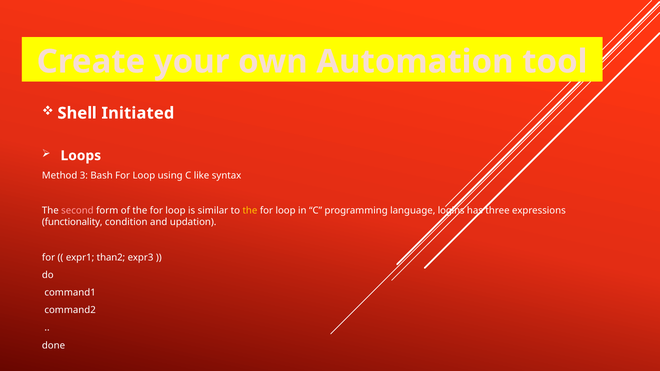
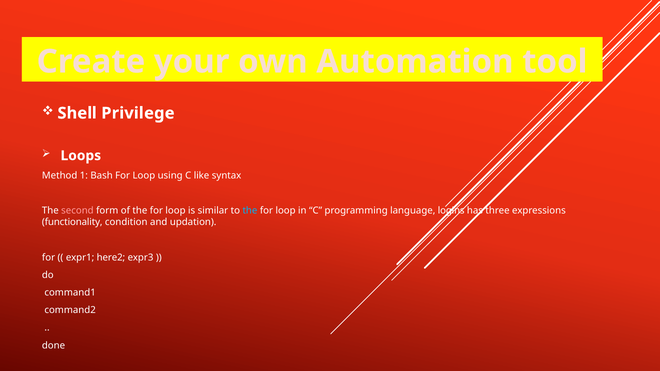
Initiated: Initiated -> Privilege (138, 113)
3: 3 -> 1 (84, 176)
the colour: yellow -> light blue (250, 211)
than2: than2 -> here2 (111, 258)
